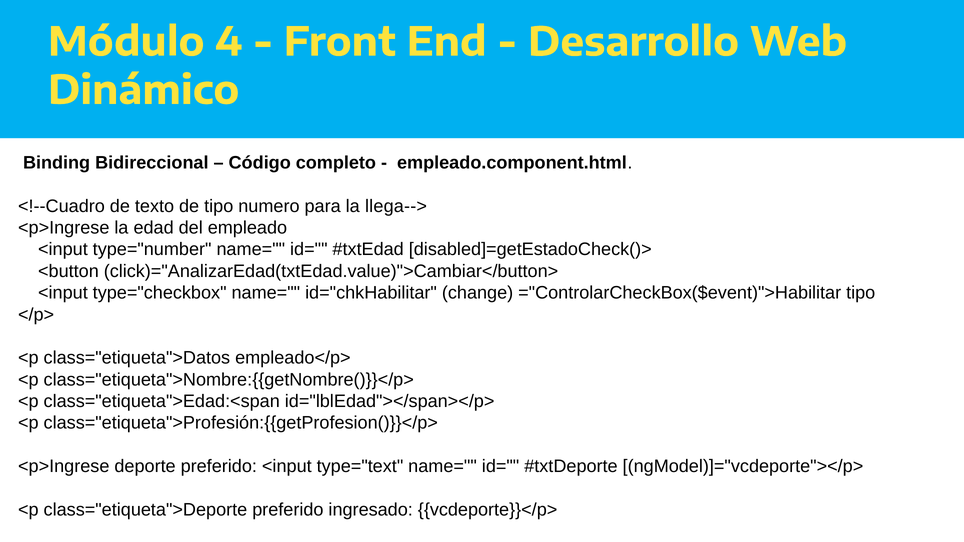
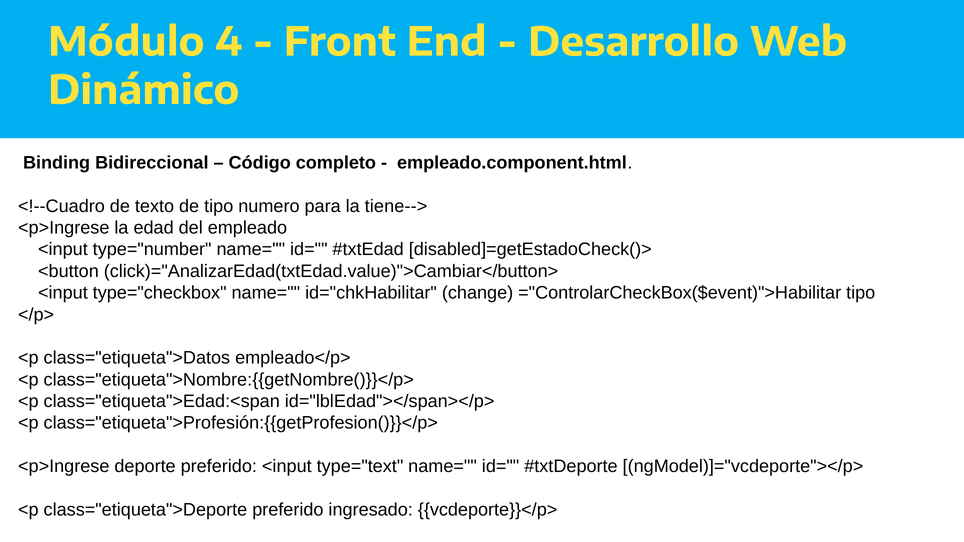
llega-->: llega--> -> tiene--> (396, 206)
